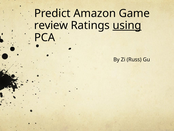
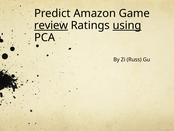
review underline: none -> present (51, 25)
